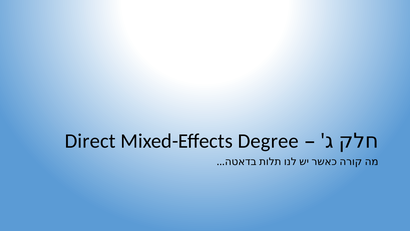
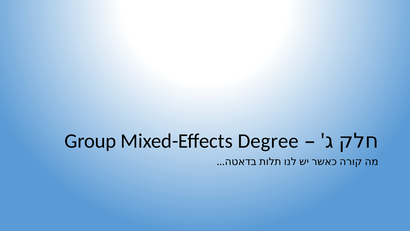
Direct: Direct -> Group (90, 141)
